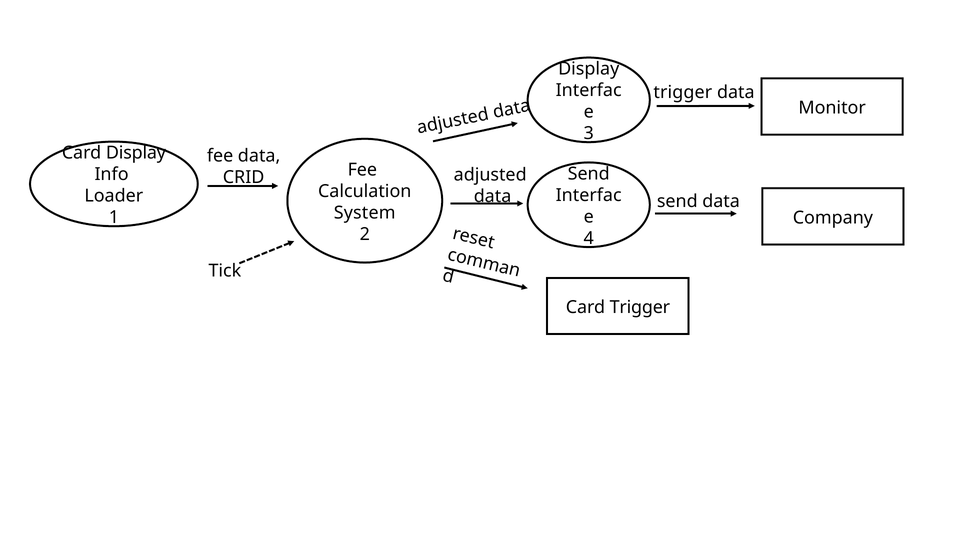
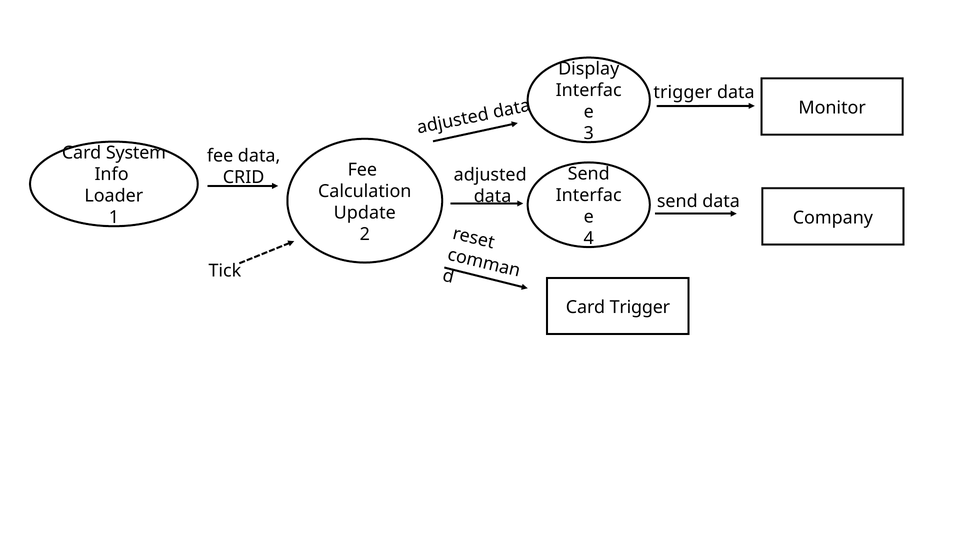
Card Display: Display -> System (136, 153)
System: System -> Update (365, 213)
